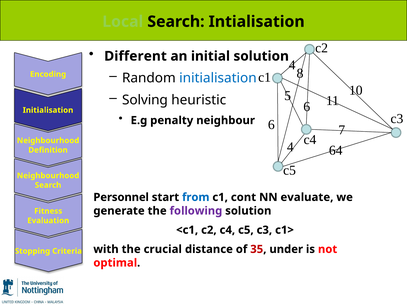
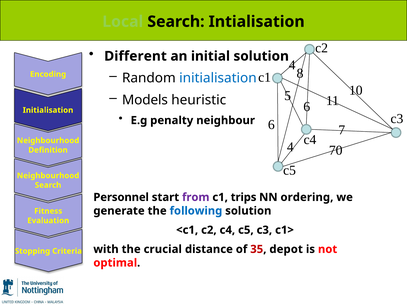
Solving: Solving -> Models (145, 100)
64: 64 -> 70 (336, 150)
from colour: blue -> purple (196, 197)
cont: cont -> trips (244, 197)
evaluate: evaluate -> ordering (307, 197)
following colour: purple -> blue (196, 211)
under: under -> depot (286, 249)
